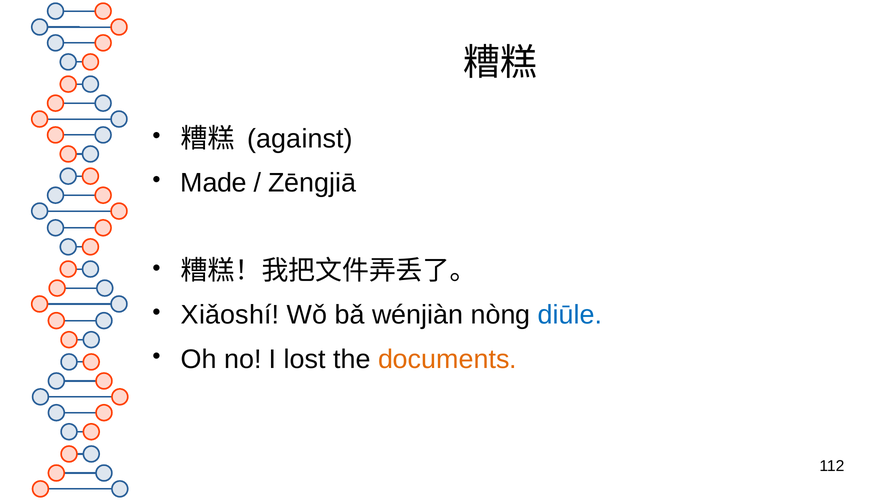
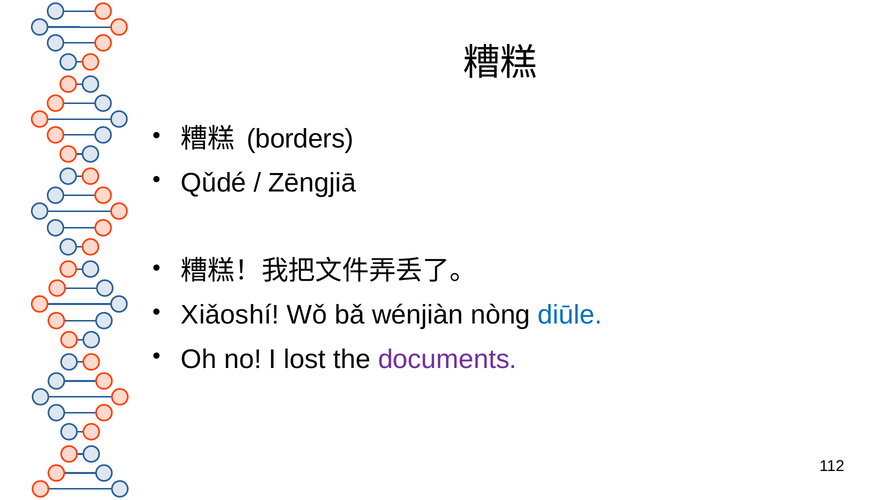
against: against -> borders (300, 139)
Made: Made -> Qǔdé (214, 183)
documents colour: orange -> purple (447, 359)
